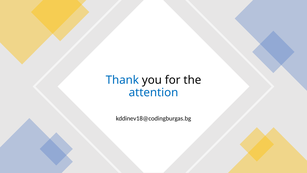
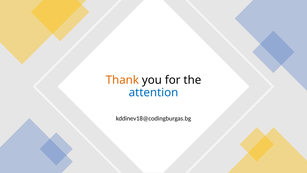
Thank colour: blue -> orange (122, 80)
